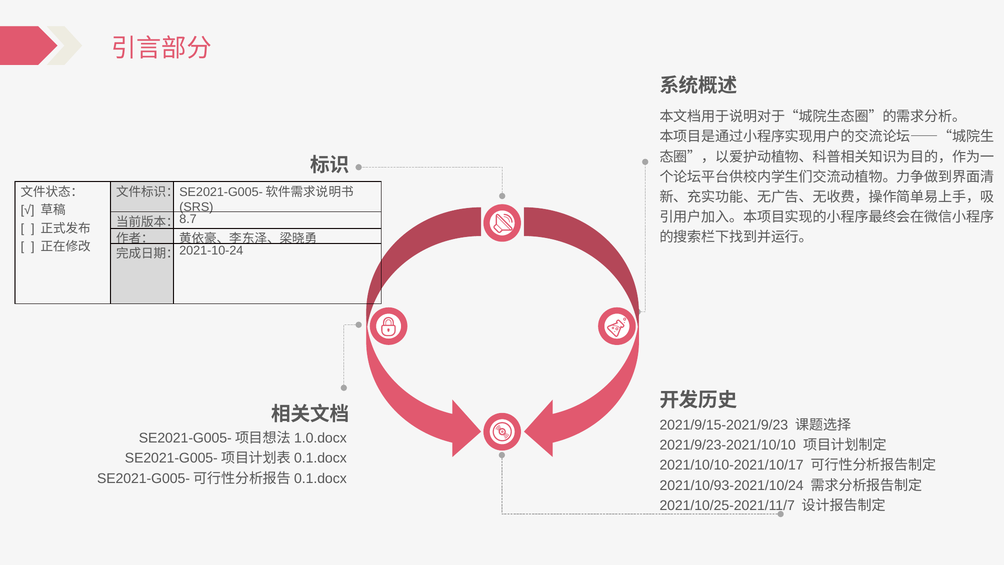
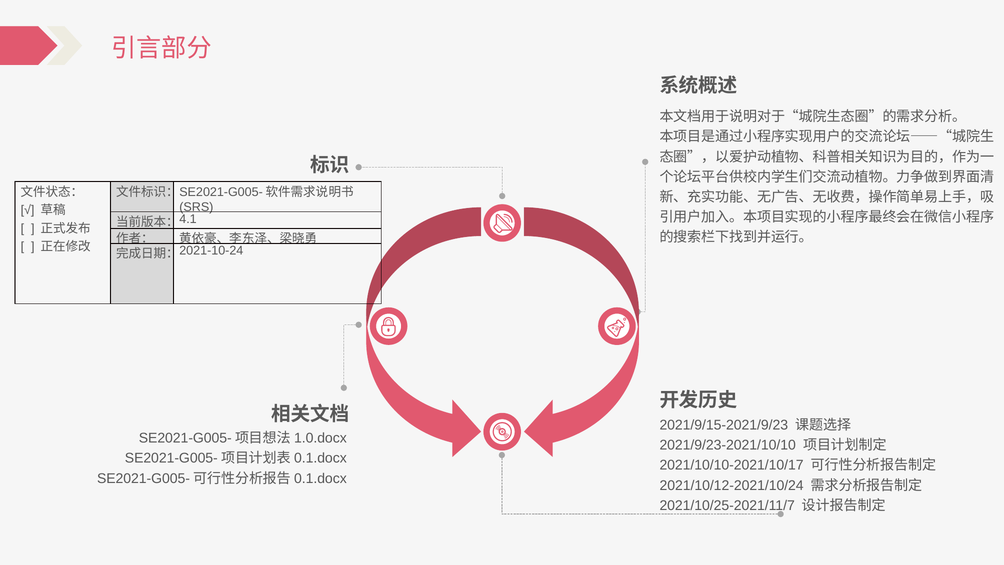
8.7: 8.7 -> 4.1 (188, 219)
2021/10/93-2021/10/24: 2021/10/93-2021/10/24 -> 2021/10/12-2021/10/24 (732, 485)
